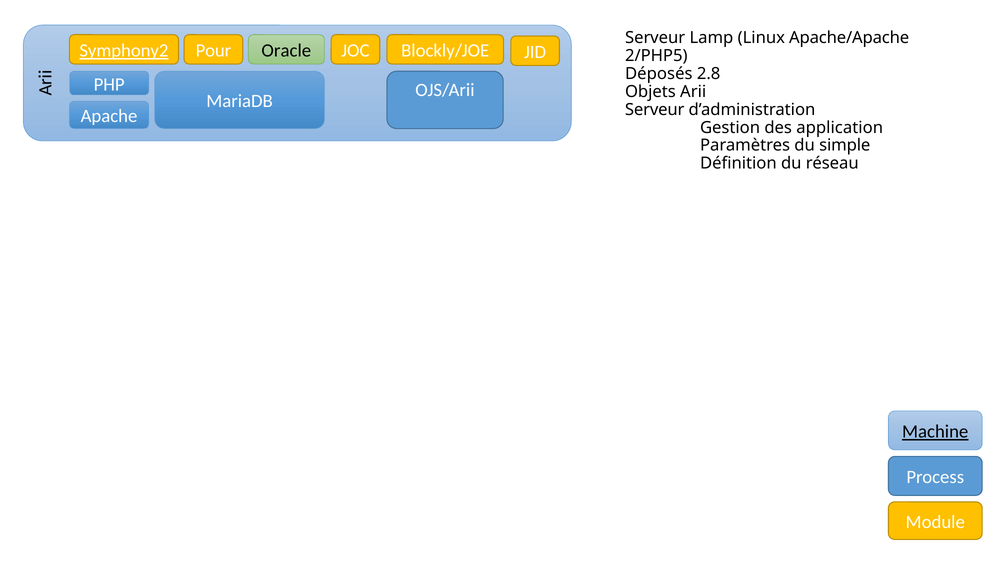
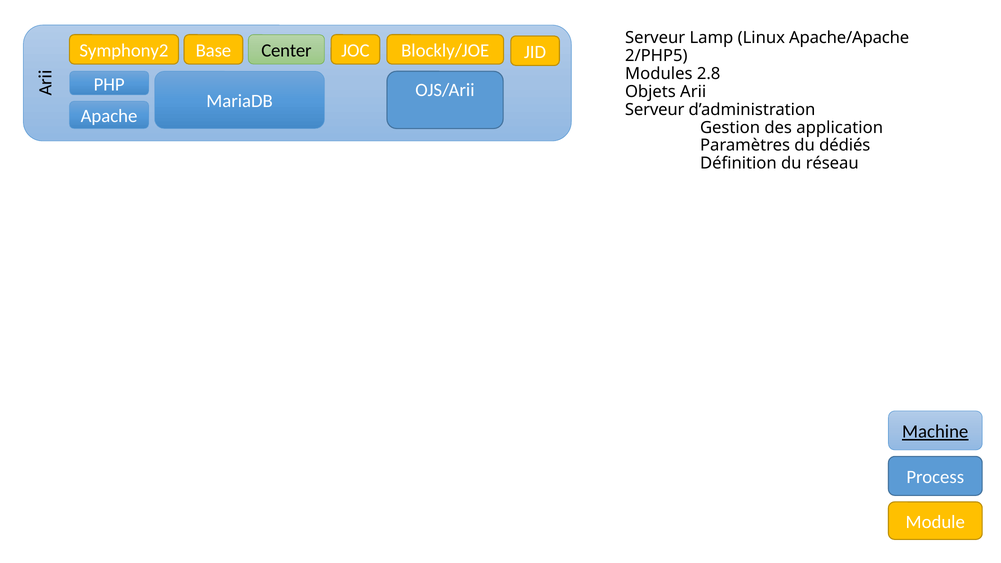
Symphony2 underline: present -> none (124, 51)
Pour: Pour -> Base (213, 51)
Oracle: Oracle -> Center (286, 51)
Déposés: Déposés -> Modules (659, 74)
simple: simple -> dédiés (845, 146)
